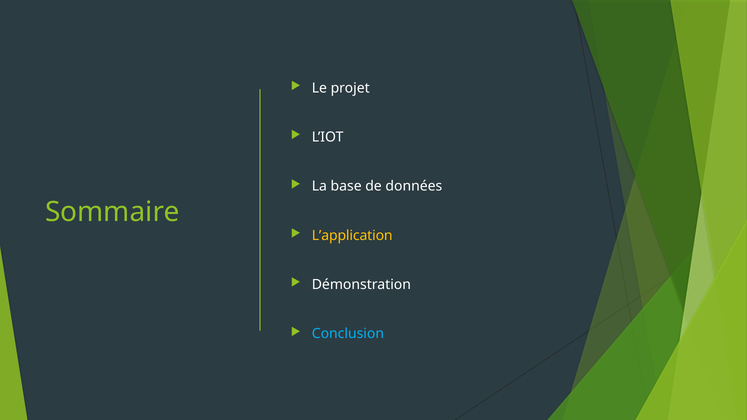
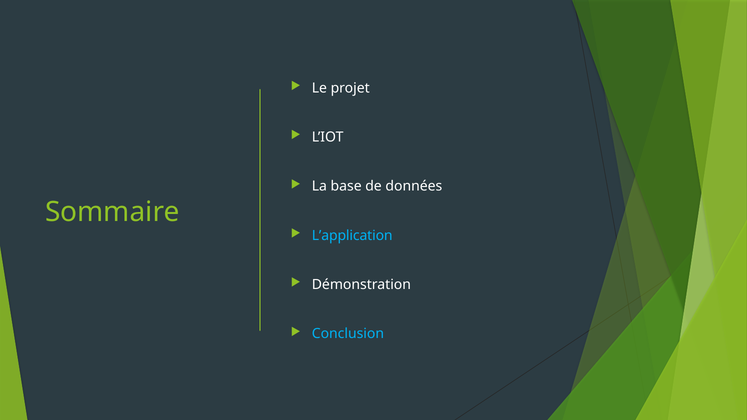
L’application colour: yellow -> light blue (352, 236)
